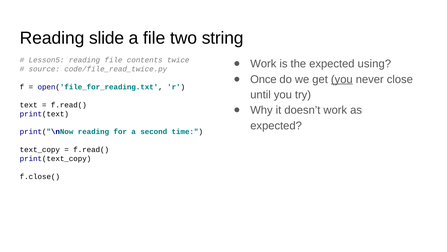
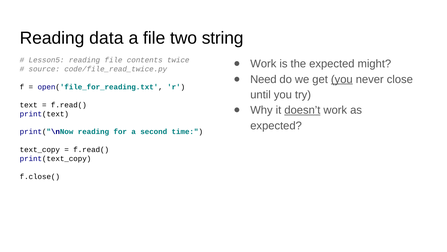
slide: slide -> data (106, 38)
using: using -> might (374, 64)
Once: Once -> Need (263, 79)
doesn’t underline: none -> present (302, 110)
